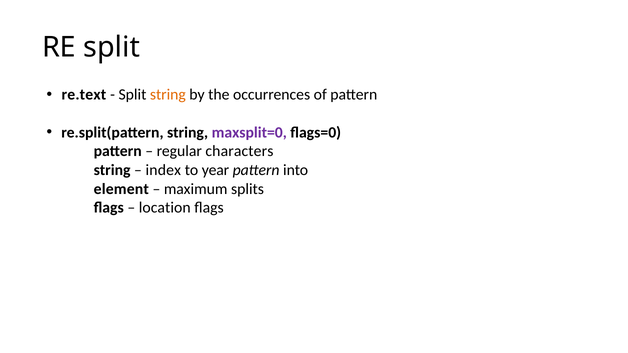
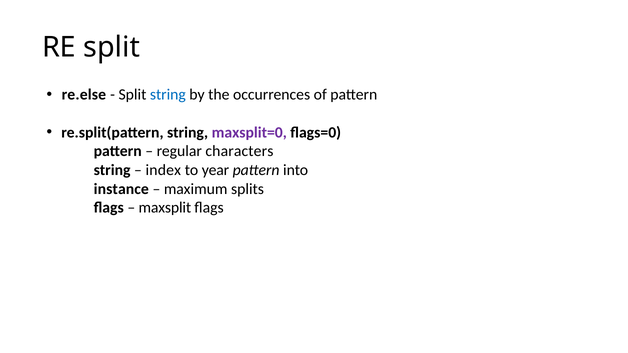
re.text: re.text -> re.else (84, 95)
string colour: orange -> blue (168, 95)
element: element -> instance (121, 189)
location: location -> maxsplit (165, 208)
